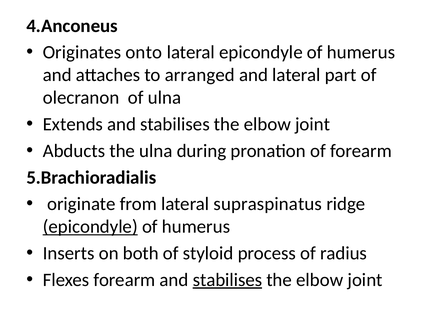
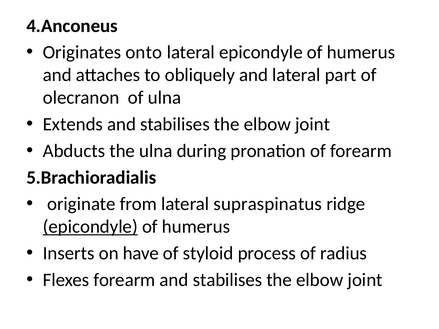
arranged: arranged -> obliquely (200, 75)
both: both -> have (141, 254)
stabilises underline: present -> none (227, 280)
